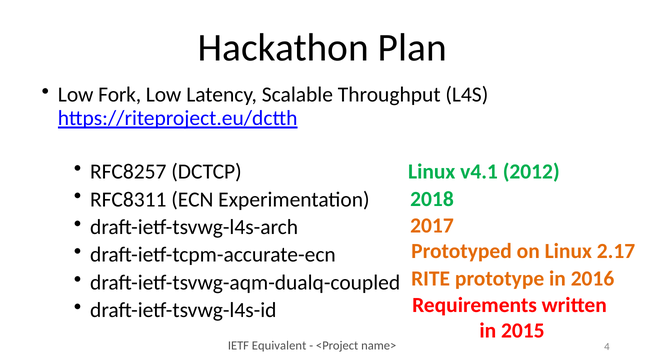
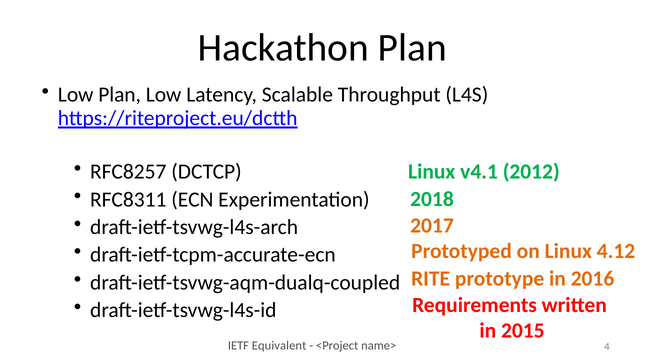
Low Fork: Fork -> Plan (120, 95)
2.17: 2.17 -> 4.12 (616, 251)
